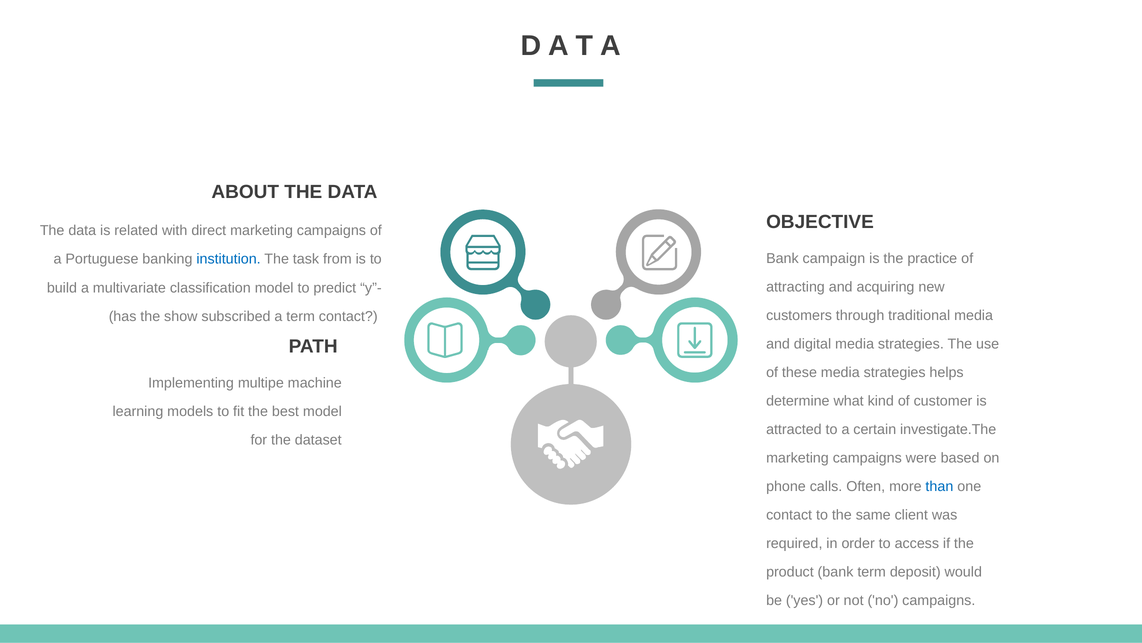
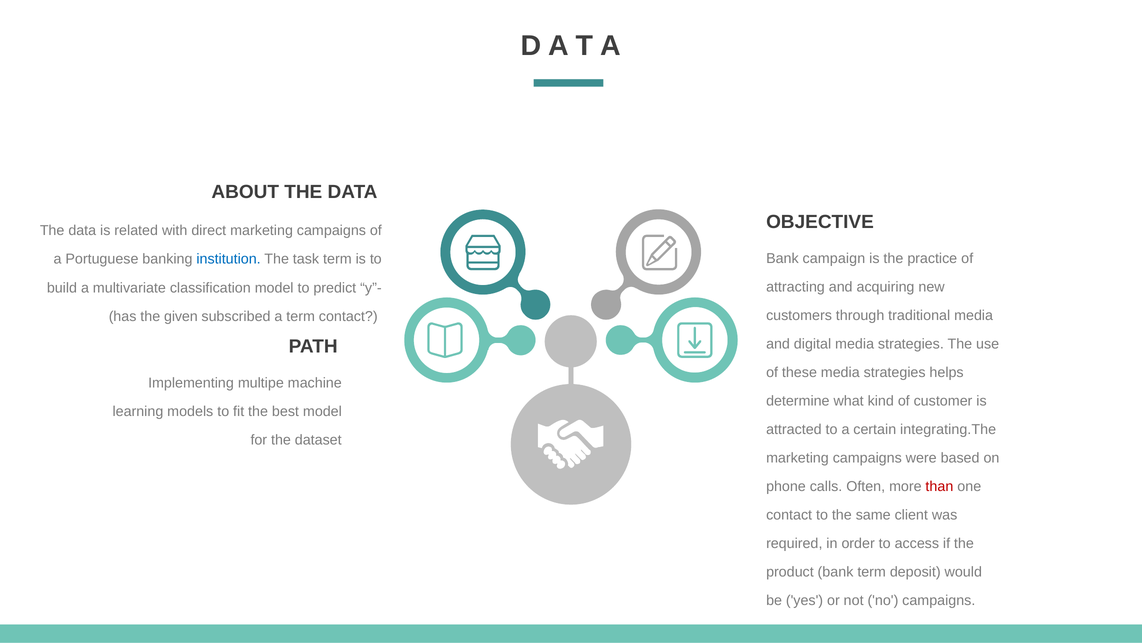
task from: from -> term (337, 259)
show: show -> given (181, 316)
investigate.The: investigate.The -> integrating.The (948, 429)
than colour: blue -> red (939, 486)
